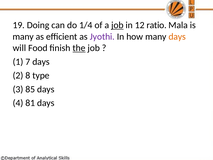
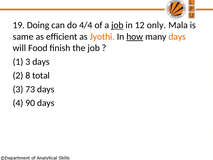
1/4: 1/4 -> 4/4 (86, 25)
ratio: ratio -> only (156, 25)
many: many -> same (23, 37)
Jyothi colour: purple -> orange (102, 37)
how underline: none -> present (135, 37)
the underline: present -> none (79, 48)
1 7: 7 -> 3 (28, 62)
type: type -> total (41, 75)
85: 85 -> 73 (30, 89)
81: 81 -> 90 (30, 103)
